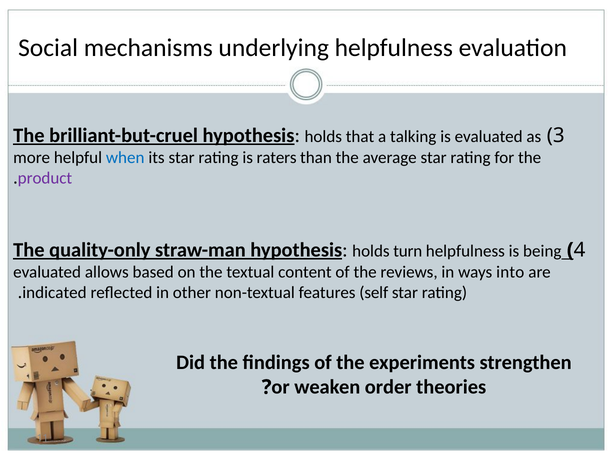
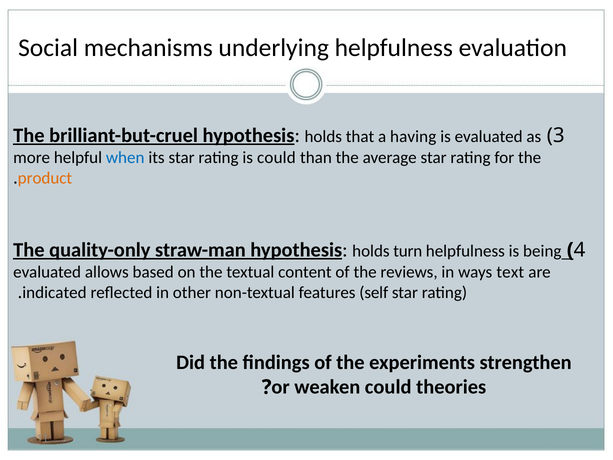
talking: talking -> having (413, 136)
is raters: raters -> could (276, 158)
product colour: purple -> orange (45, 178)
into: into -> text (510, 272)
weaken order: order -> could (388, 387)
